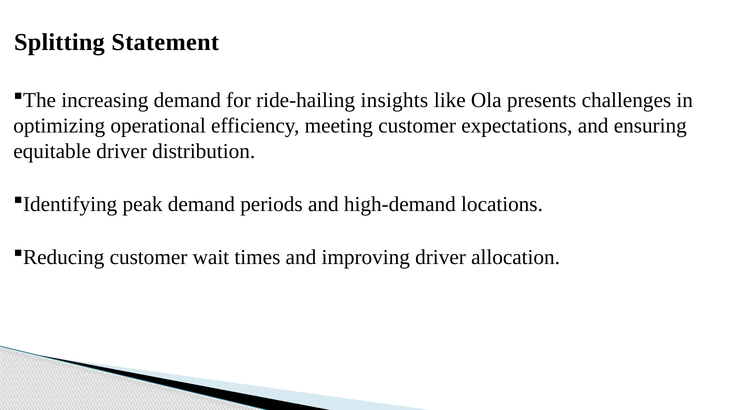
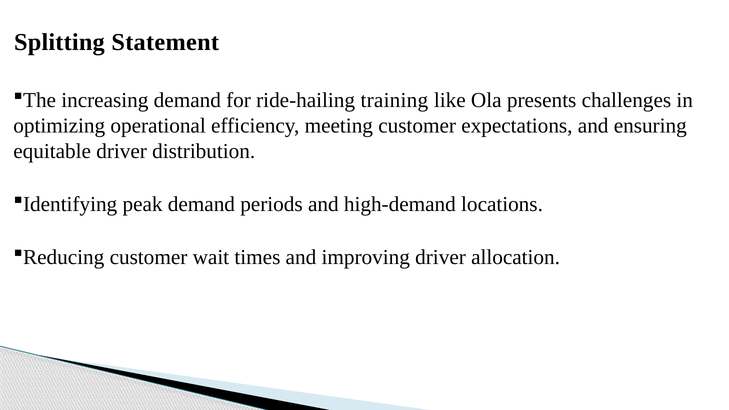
insights: insights -> training (394, 100)
